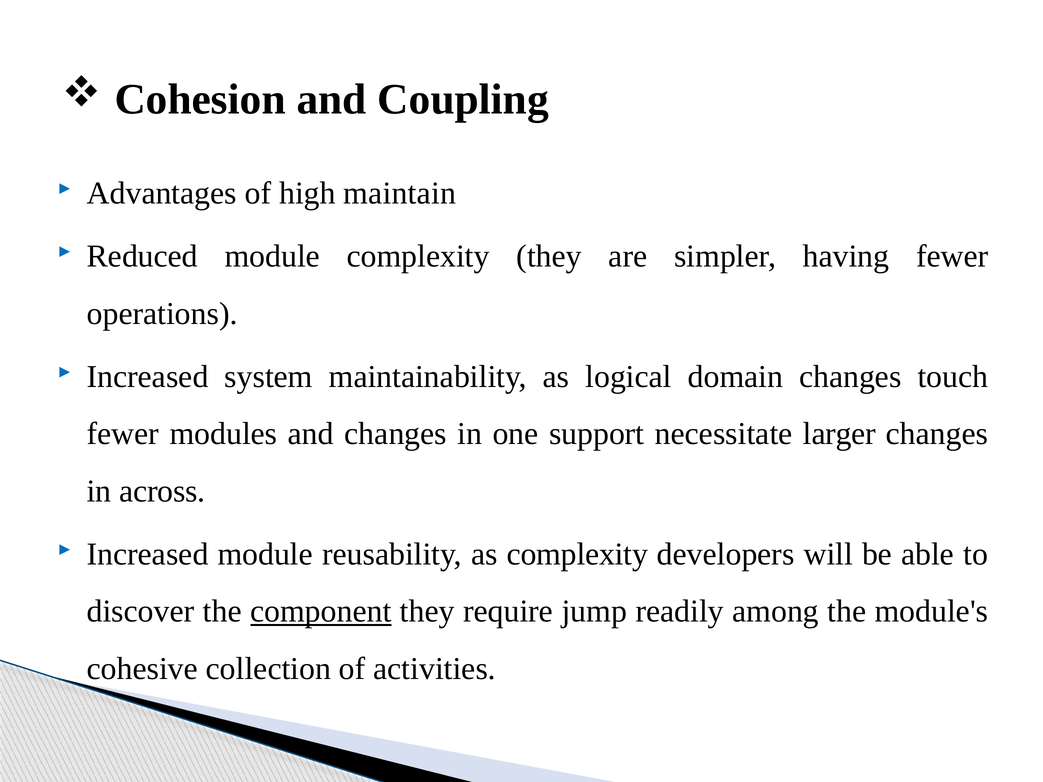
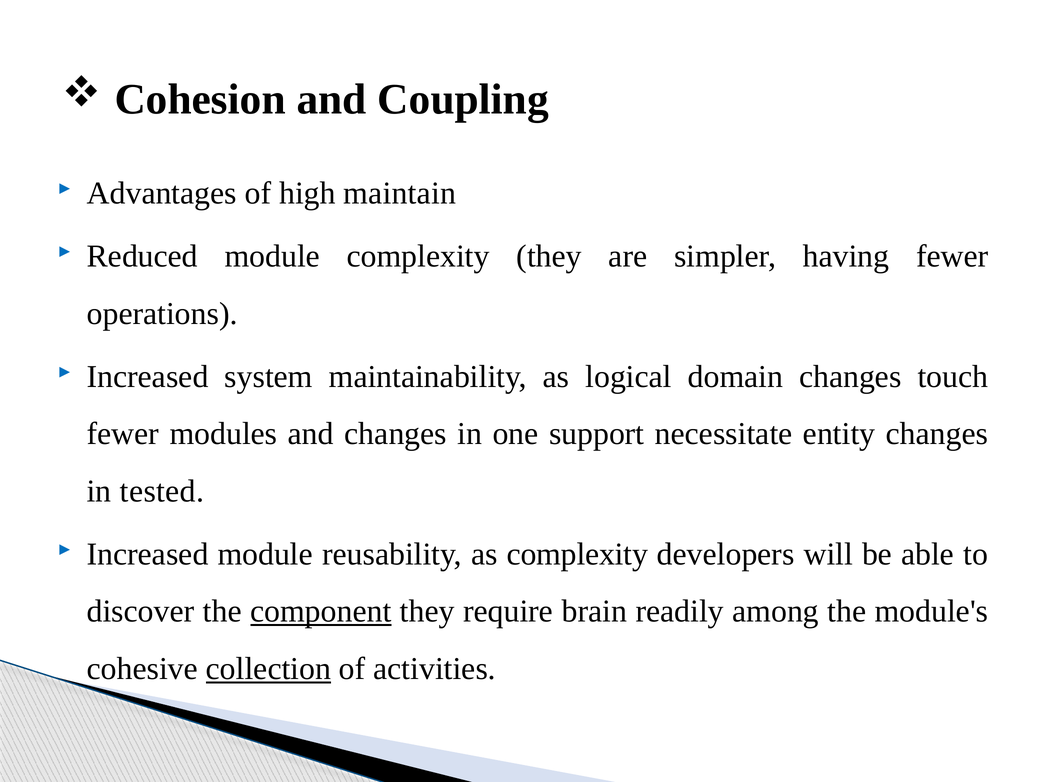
larger: larger -> entity (839, 434)
across: across -> tested (162, 491)
jump: jump -> brain (594, 612)
collection underline: none -> present (268, 669)
